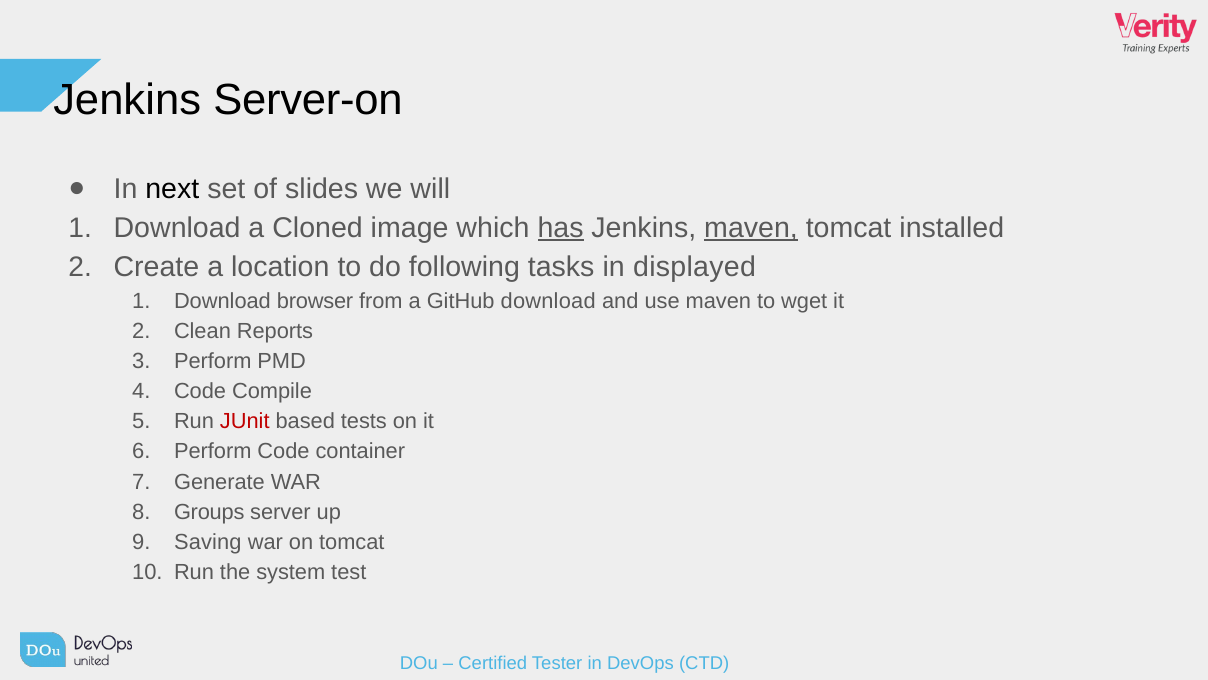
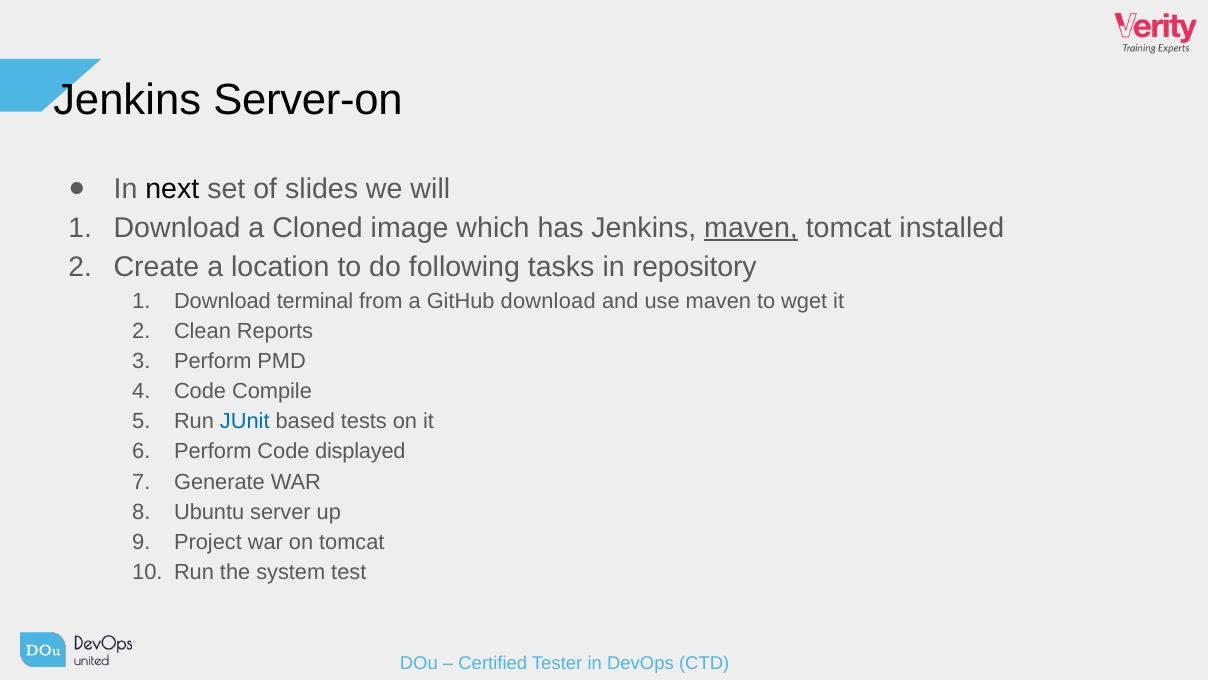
has underline: present -> none (561, 228)
displayed: displayed -> repository (695, 267)
browser: browser -> terminal (315, 301)
JUnit colour: red -> blue (245, 421)
container: container -> displayed (360, 451)
Groups: Groups -> Ubuntu (209, 512)
Saving: Saving -> Project (208, 542)
